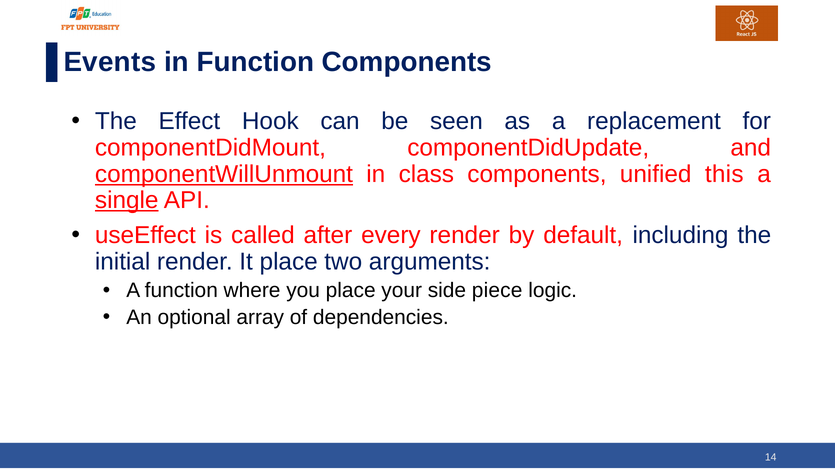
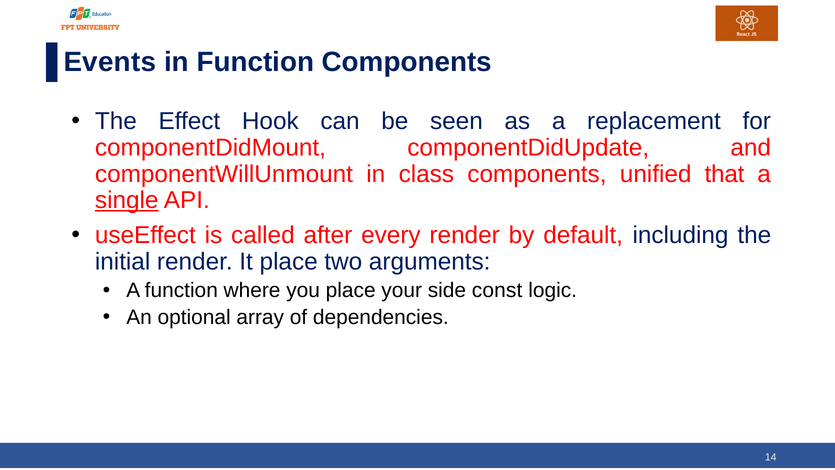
componentWillUnmount underline: present -> none (224, 174)
this: this -> that (725, 174)
piece: piece -> const (497, 290)
